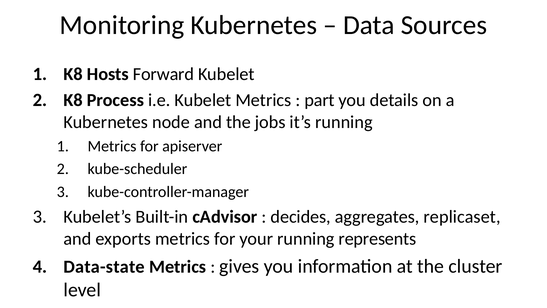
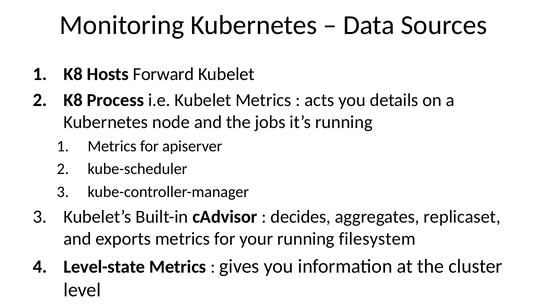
part: part -> acts (319, 100)
represents: represents -> filesystem (377, 238)
Data-state: Data-state -> Level-state (104, 266)
